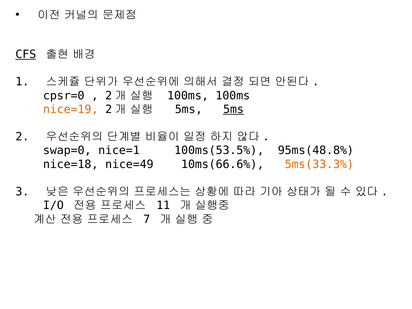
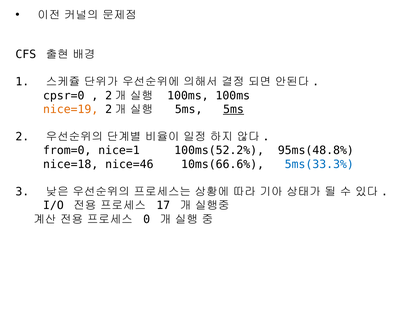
CFS underline: present -> none (26, 54)
swap=0: swap=0 -> from=0 (67, 151)
100ms(53.5%: 100ms(53.5% -> 100ms(52.2% (219, 151)
nice=49: nice=49 -> nice=46 (129, 164)
5ms(33.3% colour: orange -> blue (319, 164)
11: 11 -> 17 (163, 205)
7: 7 -> 0 (147, 219)
